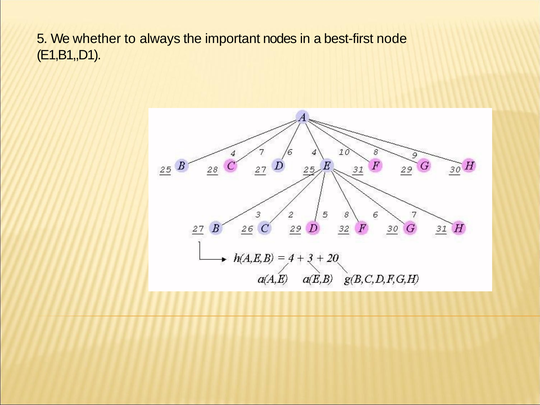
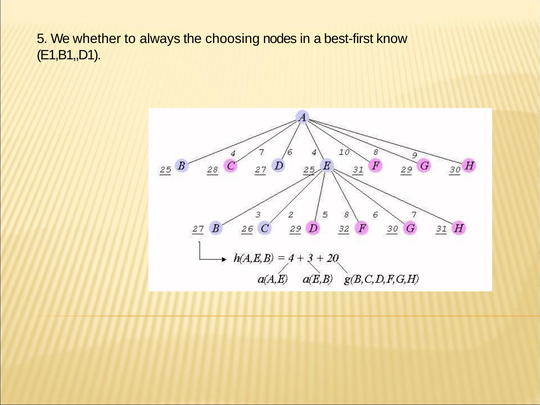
important: important -> choosing (233, 39)
node: node -> know (392, 39)
